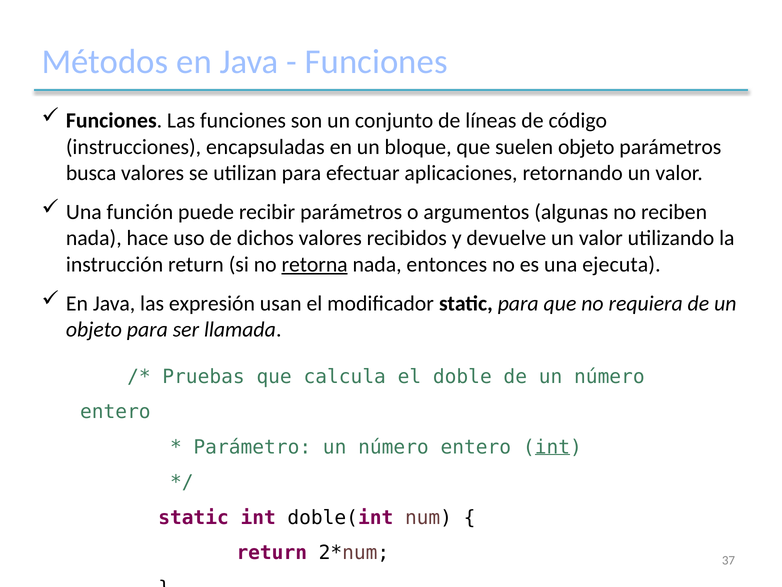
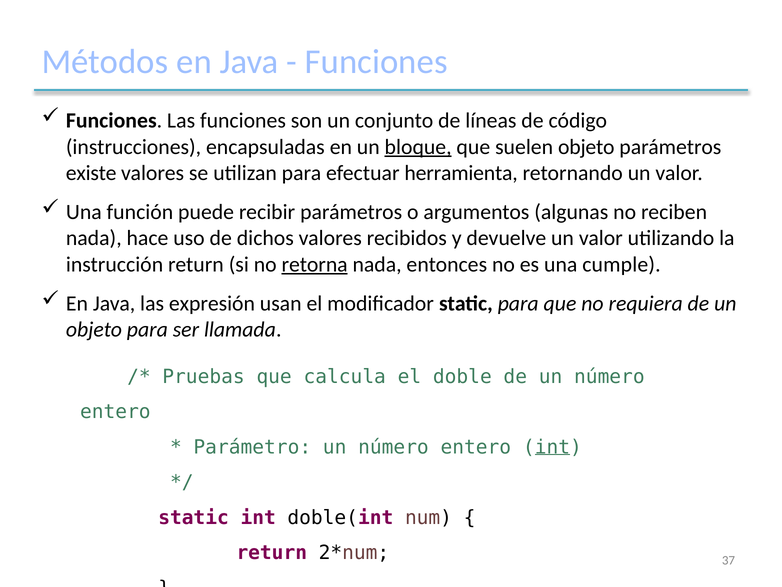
bloque underline: none -> present (418, 147)
busca: busca -> existe (91, 173)
aplicaciones: aplicaciones -> herramienta (461, 173)
ejecuta: ejecuta -> cumple (621, 264)
